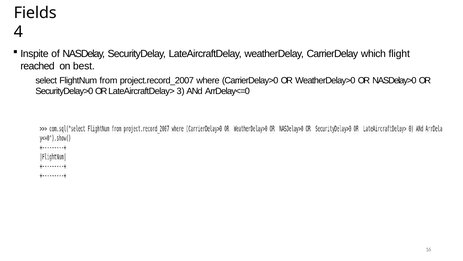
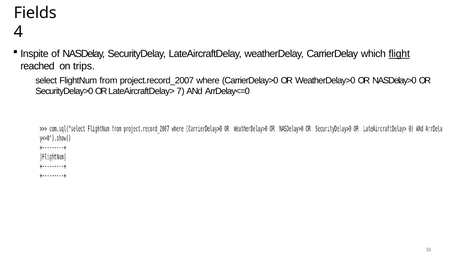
flight underline: none -> present (399, 54)
best: best -> trips (84, 66)
3: 3 -> 7 (181, 91)
